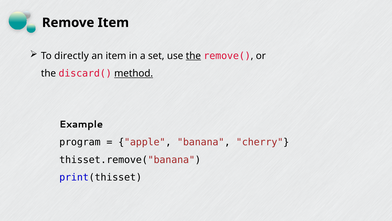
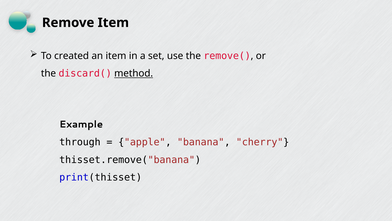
directly: directly -> created (72, 56)
the underline: present -> none (193, 56)
program: program -> through (80, 142)
